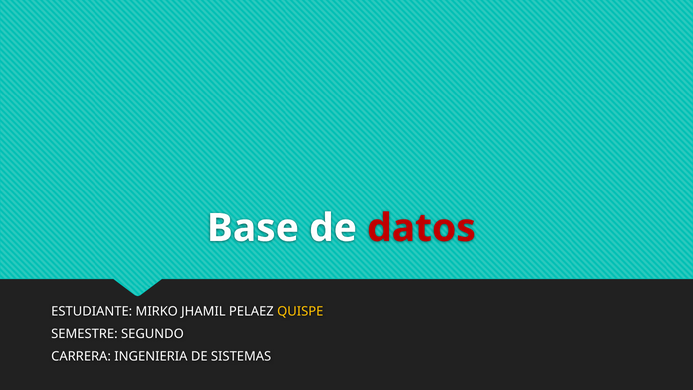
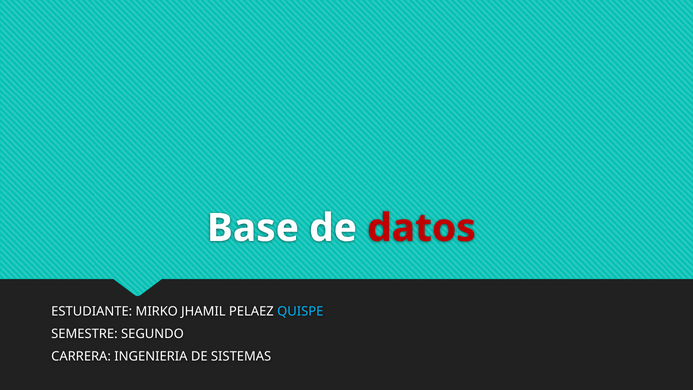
QUISPE colour: yellow -> light blue (300, 311)
